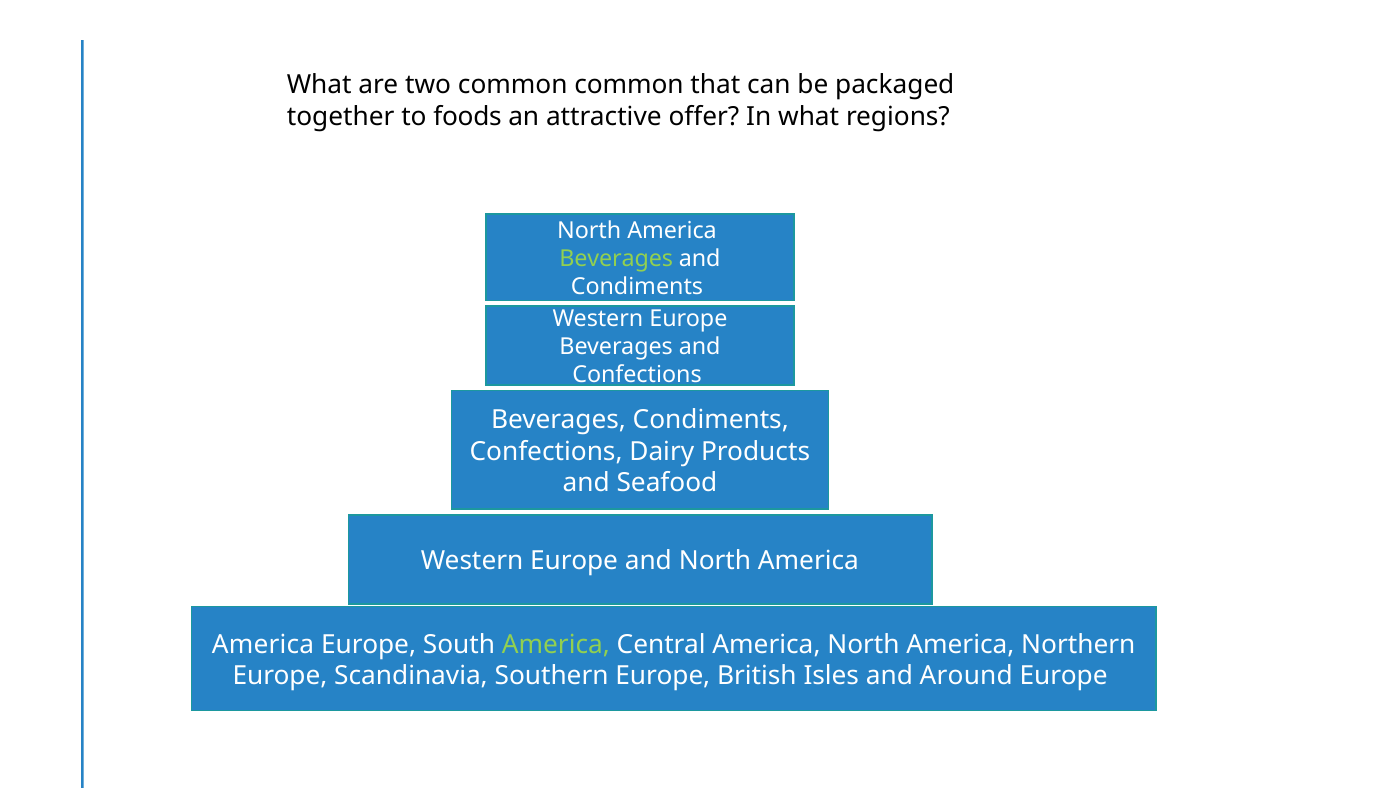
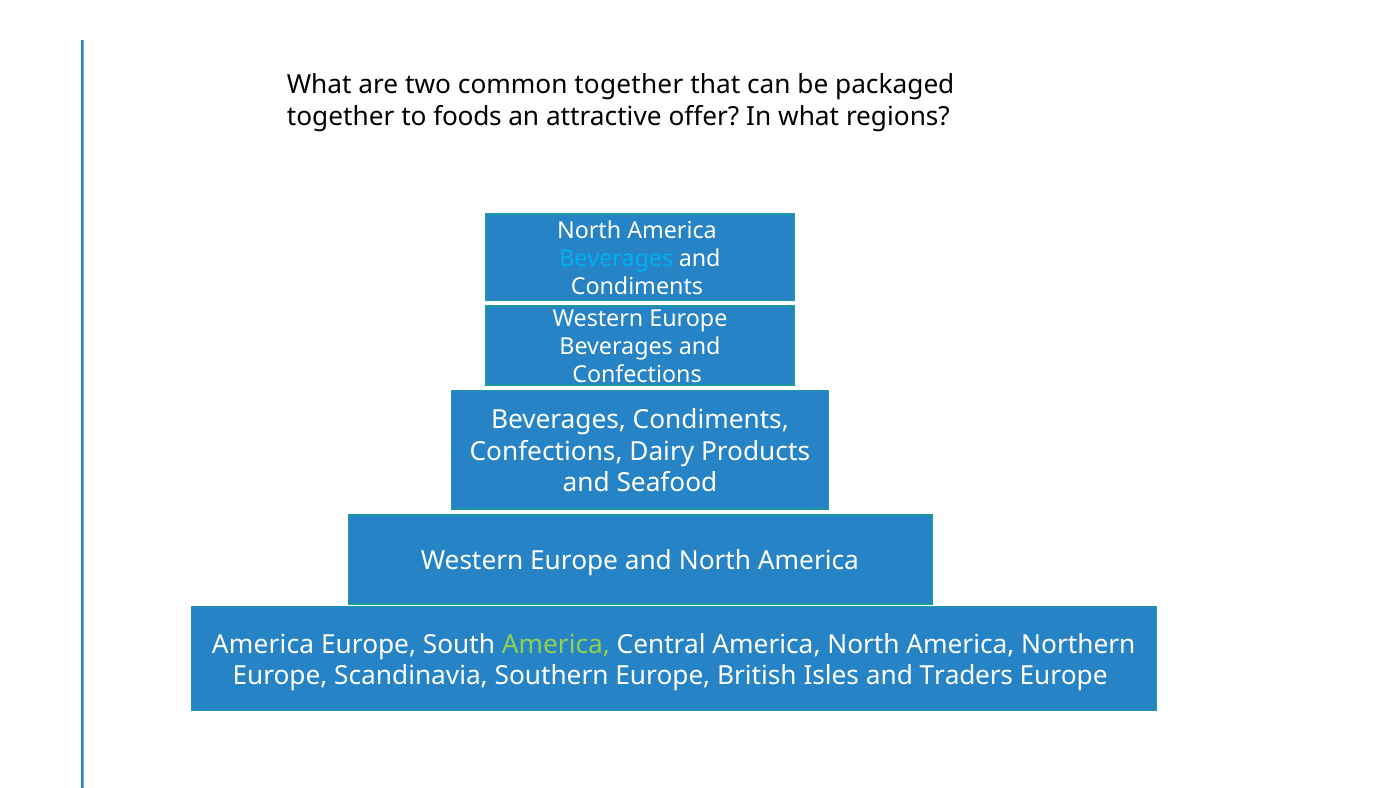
common common: common -> together (629, 85)
Beverages colour: light green -> light blue (616, 259)
Around: Around -> Traders (966, 676)
